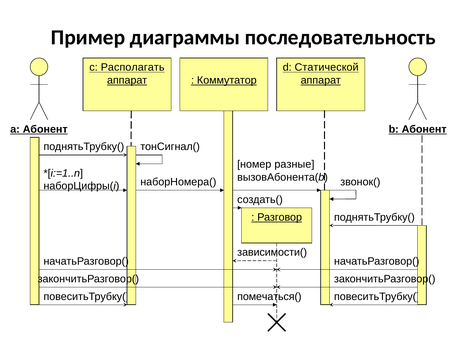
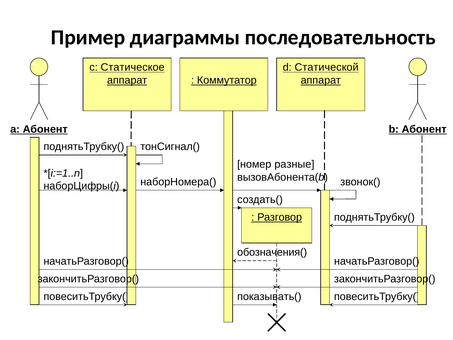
Располагать: Располагать -> Статическое (133, 67)
зависимости(: зависимости( -> обозначения( (272, 252)
помечаться(: помечаться( -> показывать( (269, 296)
